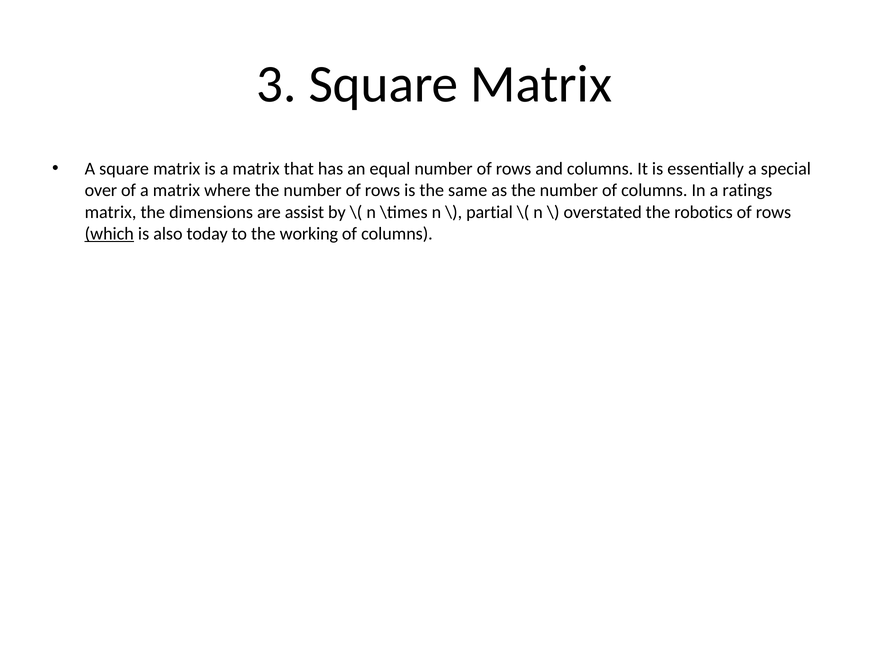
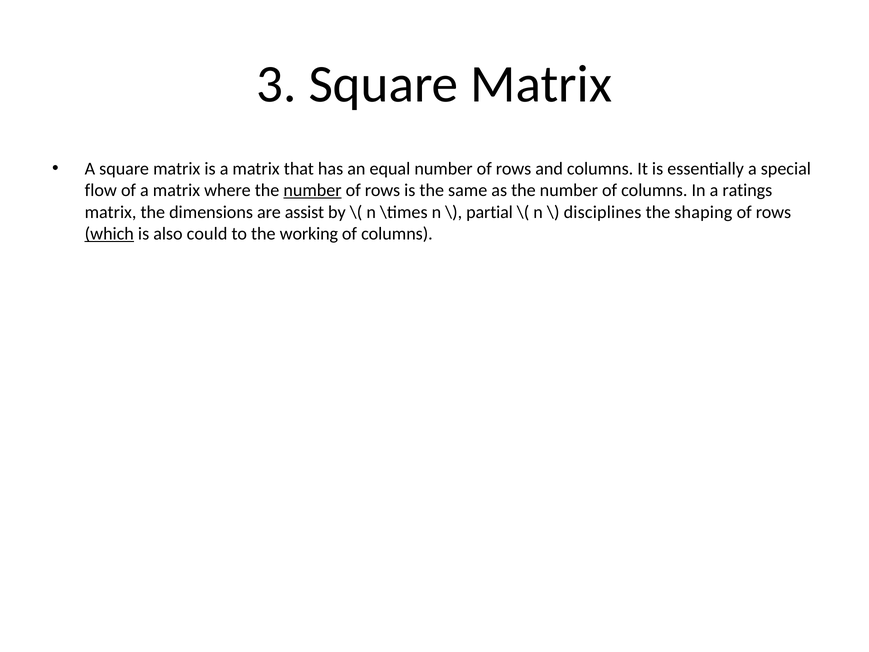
over: over -> flow (101, 190)
number underline: none -> present (313, 190)
overstated: overstated -> disciplines (603, 212)
robotics: robotics -> shaping (703, 212)
today: today -> could (207, 234)
